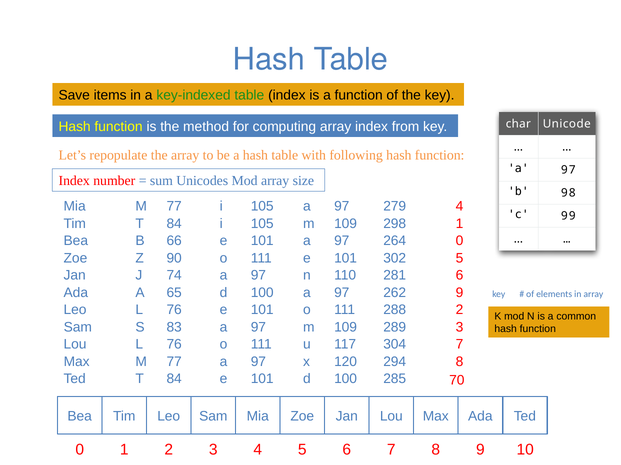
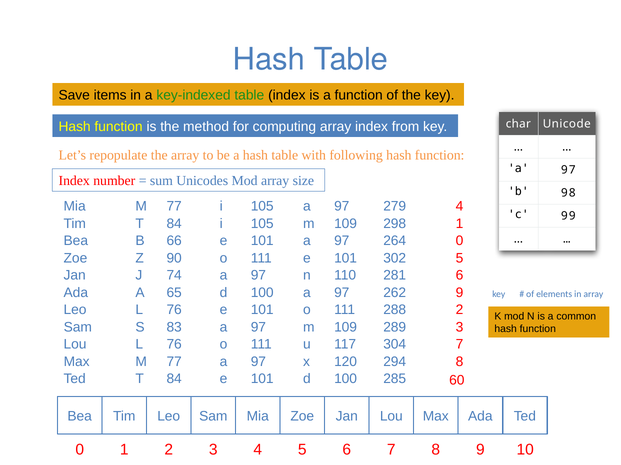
70: 70 -> 60 (457, 381)
